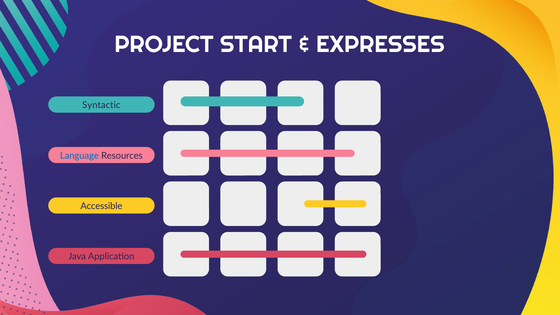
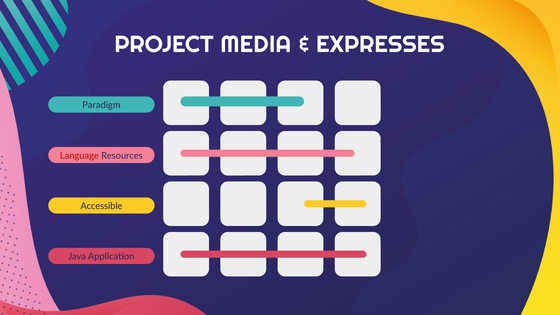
START: START -> MEDIA (256, 45)
Syntactic: Syntactic -> Paradigm (101, 105)
Language colour: blue -> red (79, 156)
